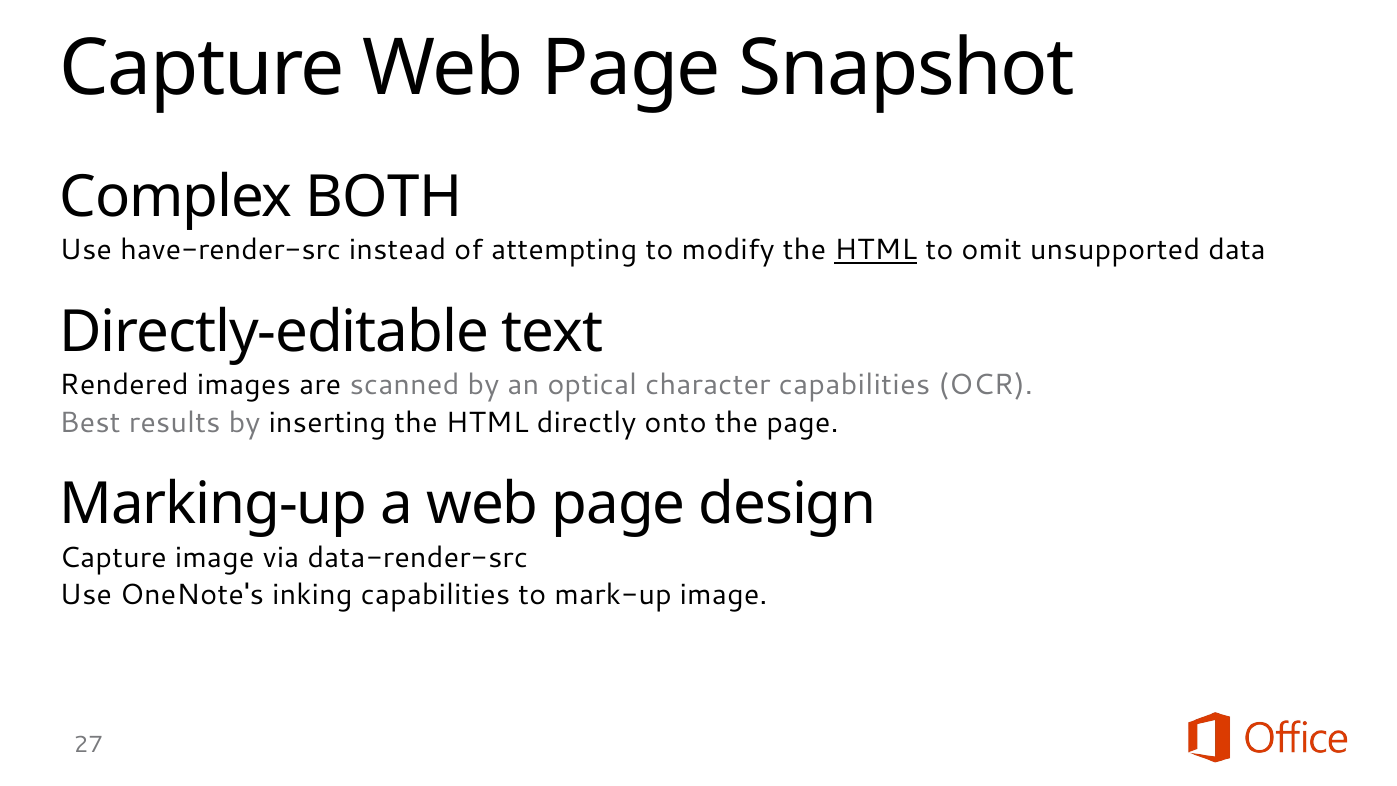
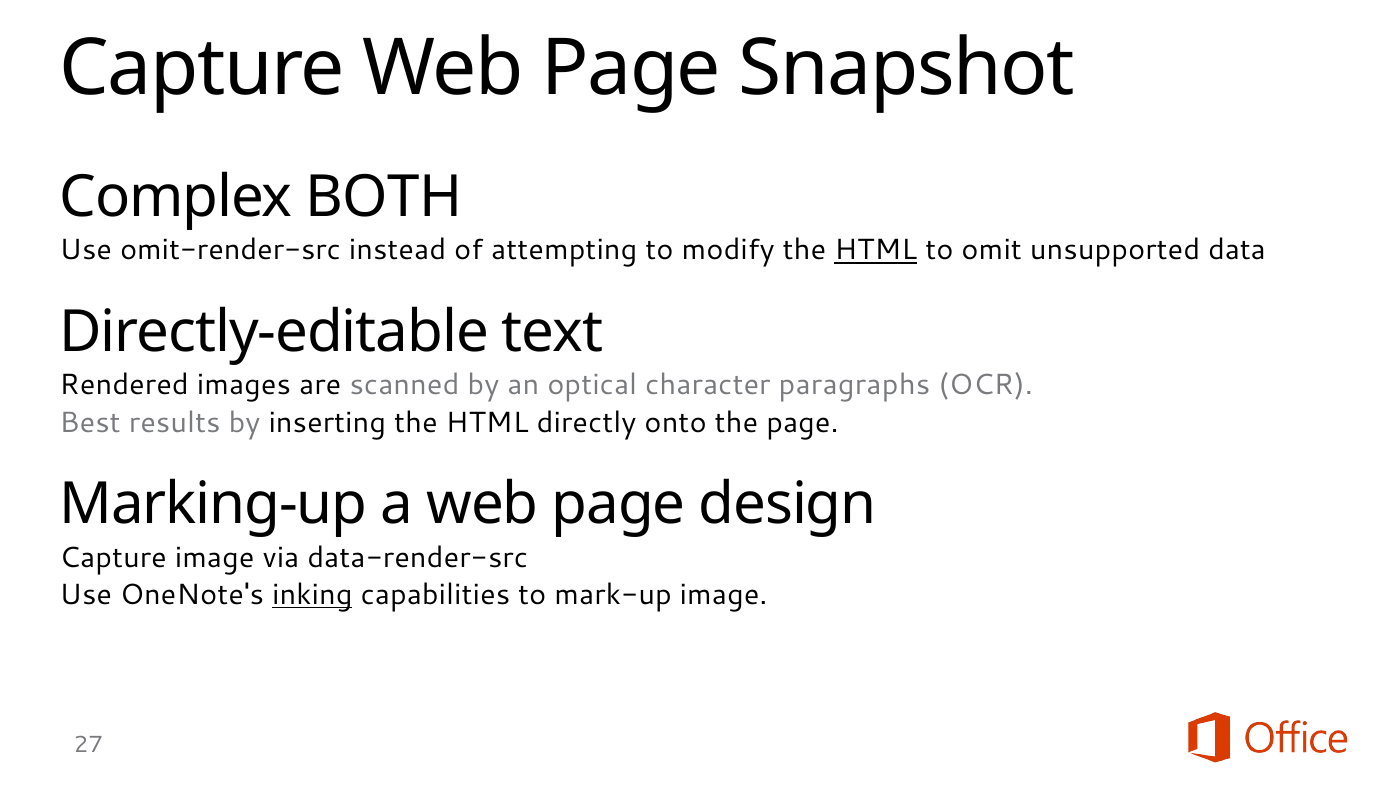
have-render-src: have-render-src -> omit-render-src (230, 250)
character capabilities: capabilities -> paragraphs (854, 385)
inking underline: none -> present (312, 595)
